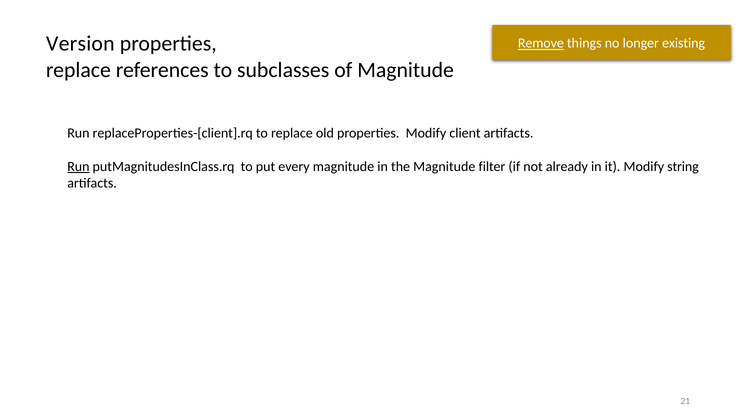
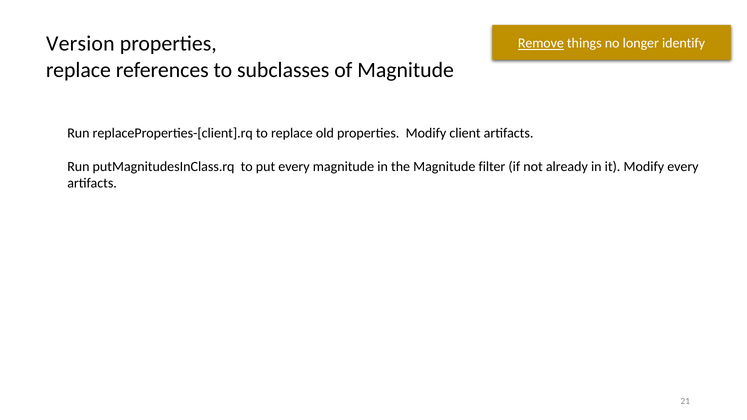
existing: existing -> identify (684, 43)
Run underline: present -> none (78, 167)
Modify string: string -> every (683, 167)
